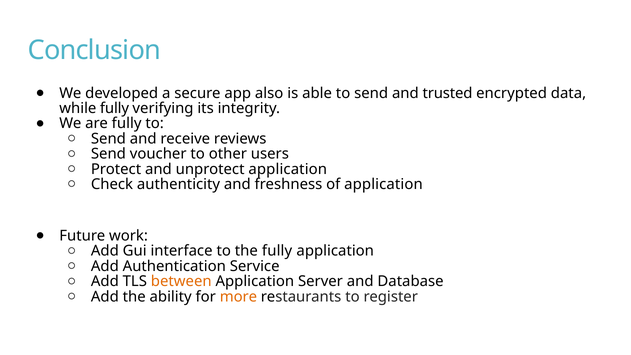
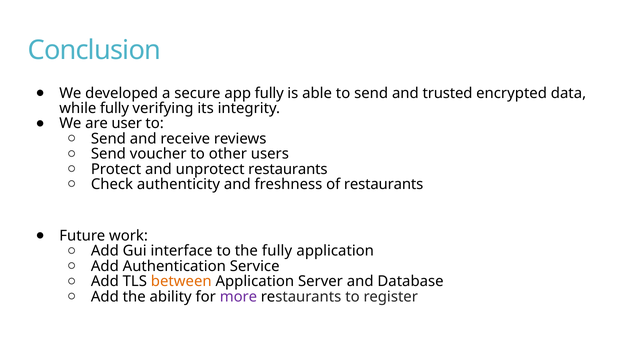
app also: also -> fully (269, 93)
are fully: fully -> user (127, 123)
unprotect application: application -> restaurants (288, 169)
of application: application -> restaurants (384, 184)
more colour: orange -> purple (238, 297)
